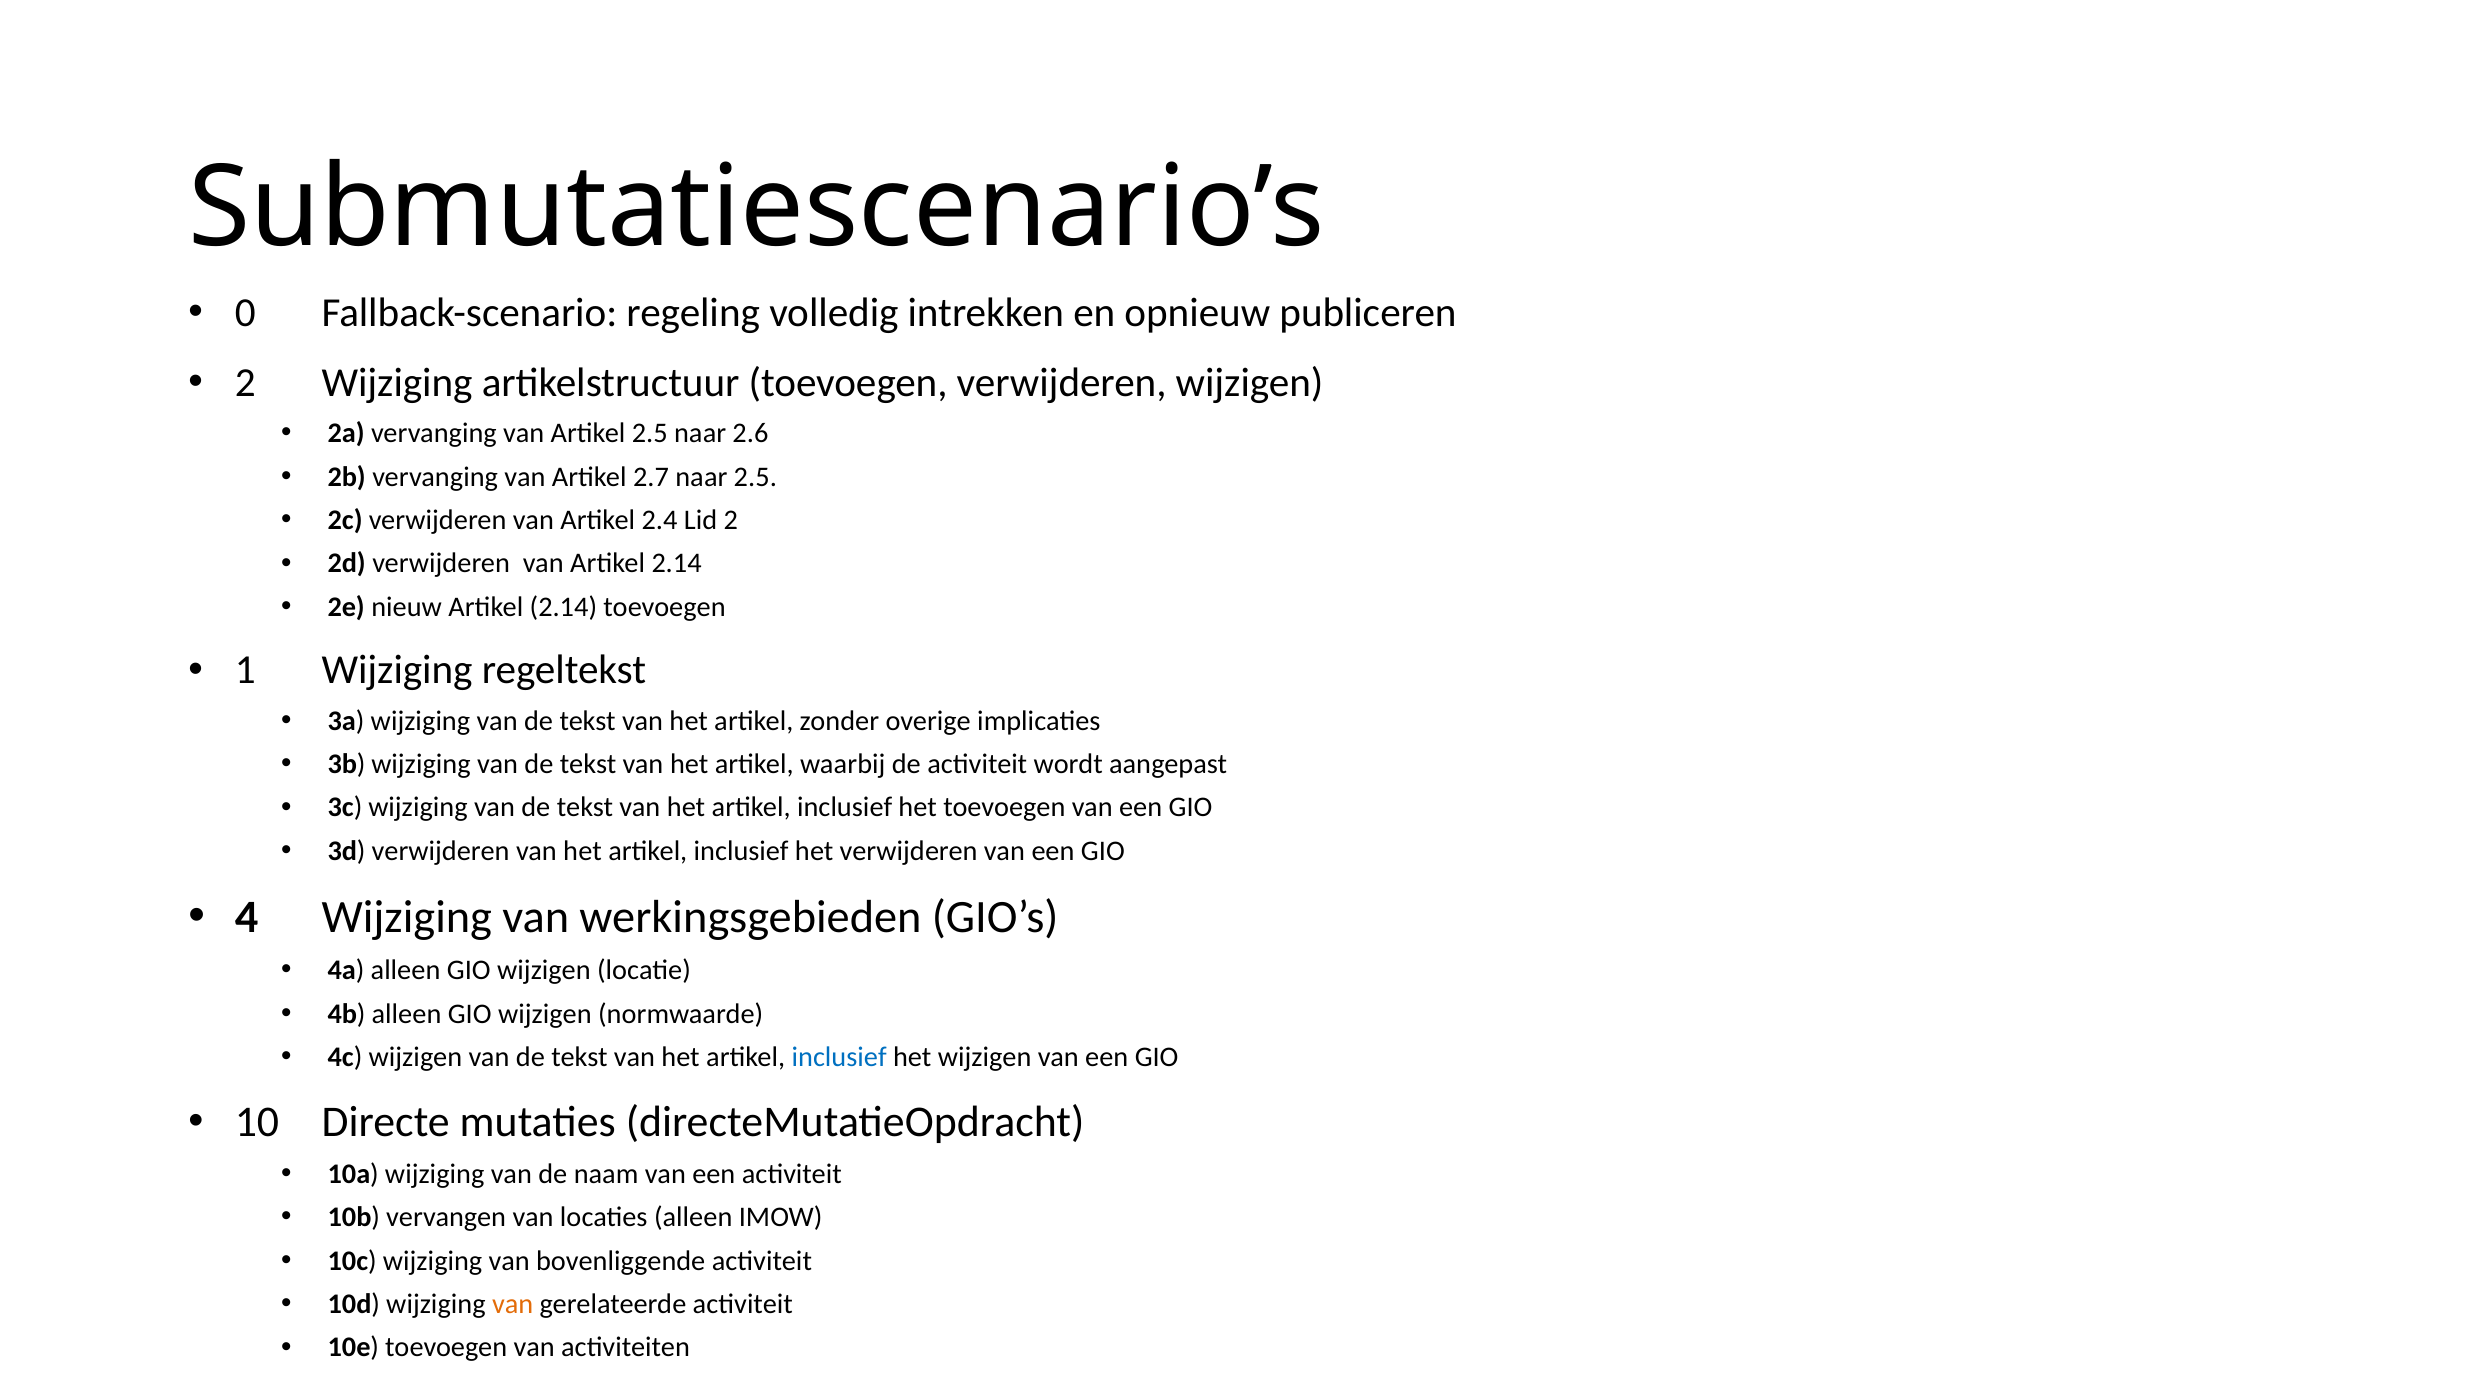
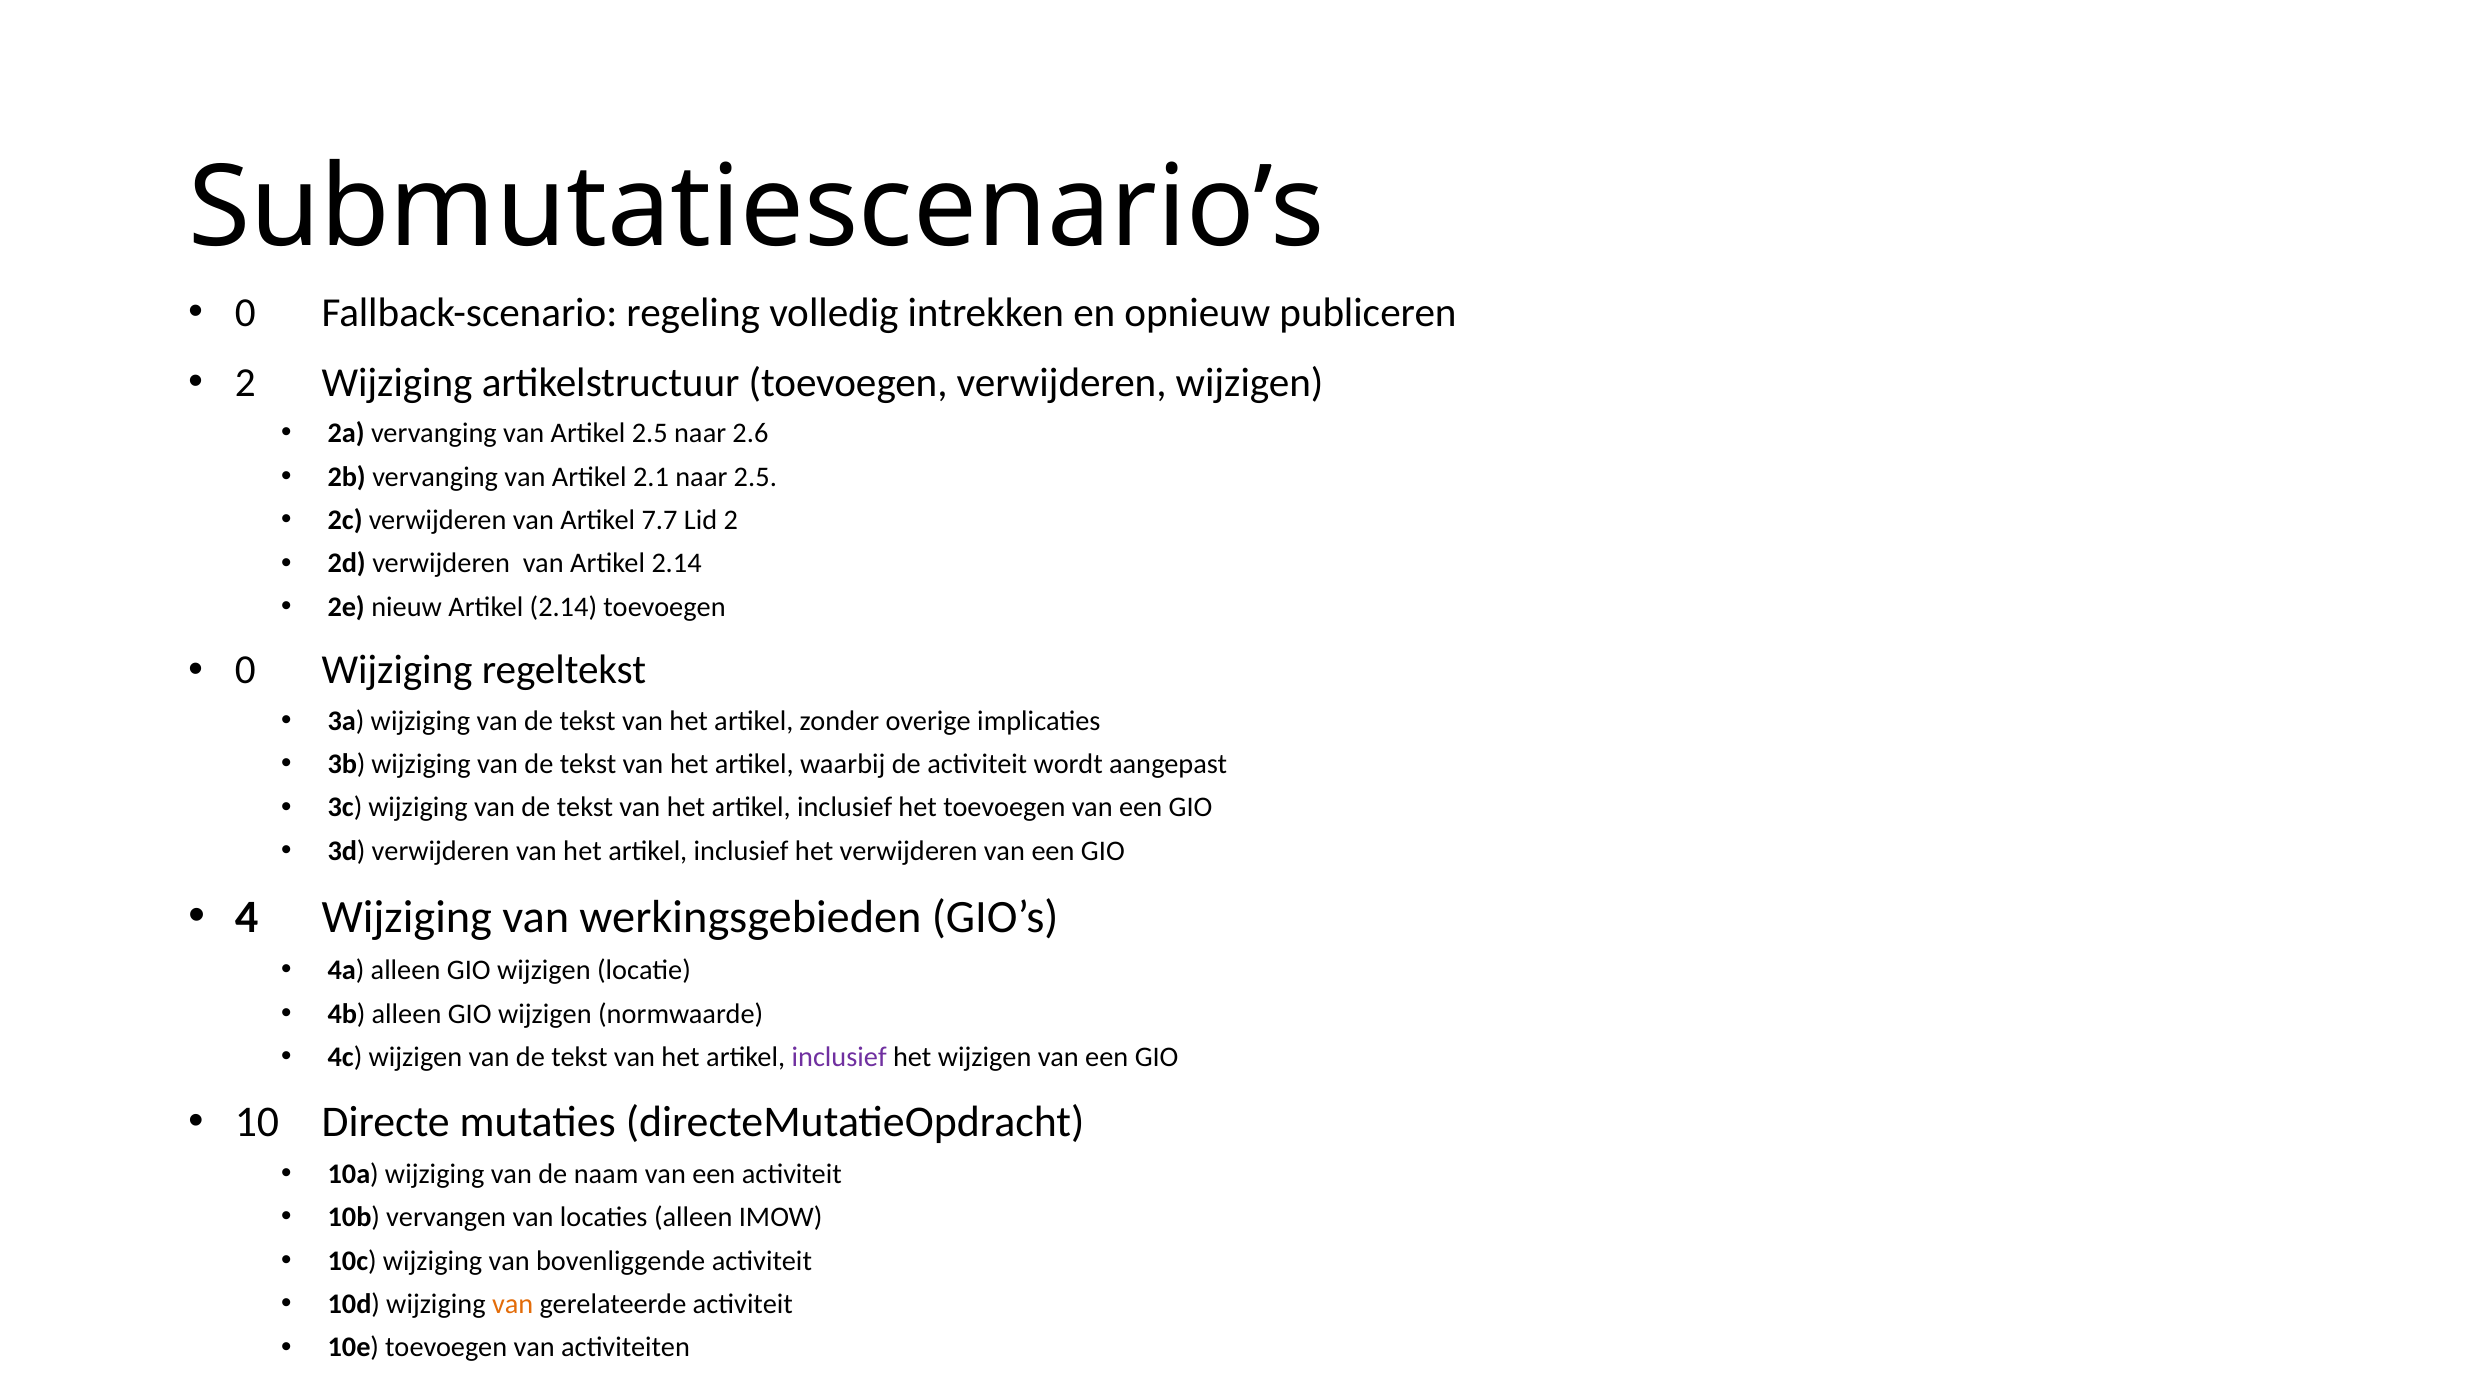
2.7: 2.7 -> 2.1 (651, 476)
2.4: 2.4 -> 7.7 (660, 520)
1: 1 -> 0 (245, 670)
inclusief colour: blue -> purple (839, 1057)
